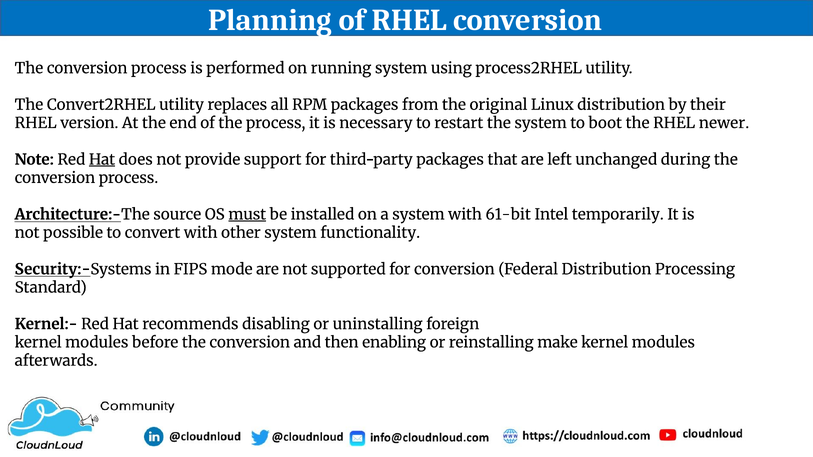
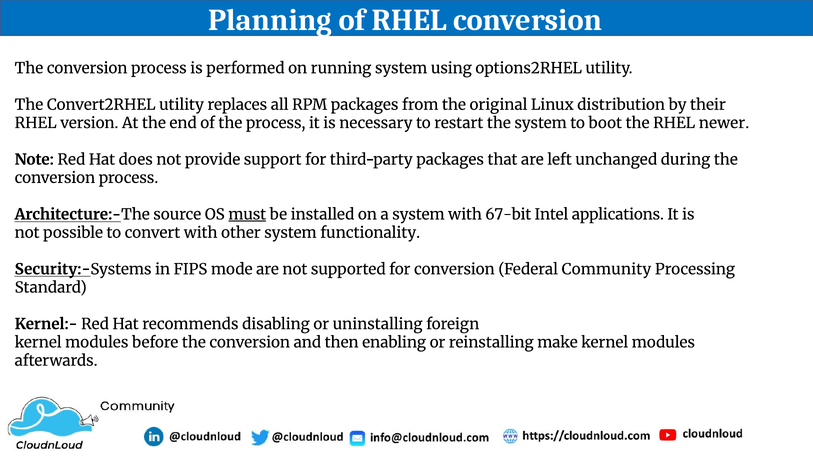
process2RHEL: process2RHEL -> options2RHEL (529, 68)
Hat underline: present -> none (102, 160)
61-bit: 61-bit -> 67-bit (508, 215)
temporarily: temporarily -> applications (618, 215)
Federal Distribution: Distribution -> Community (606, 269)
